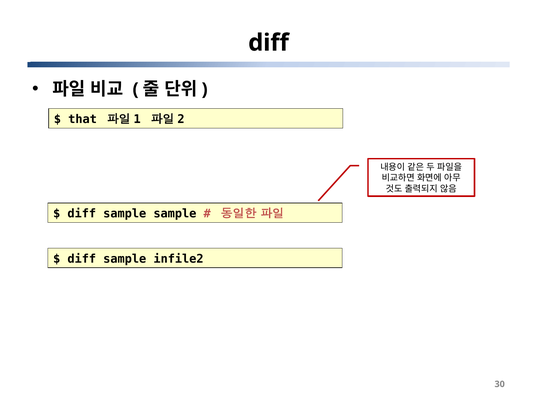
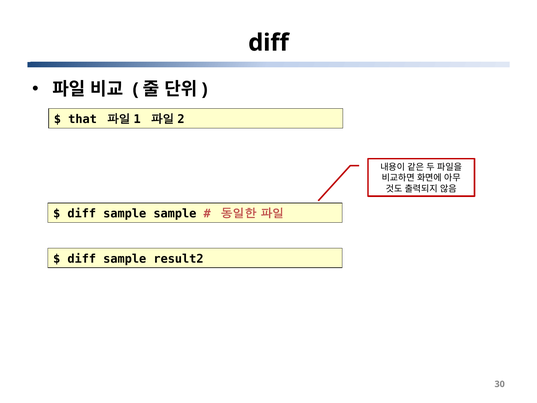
infile2: infile2 -> result2 (179, 259)
